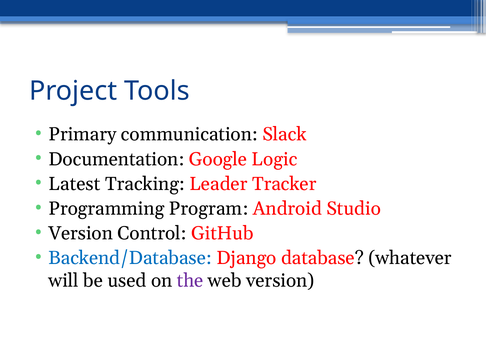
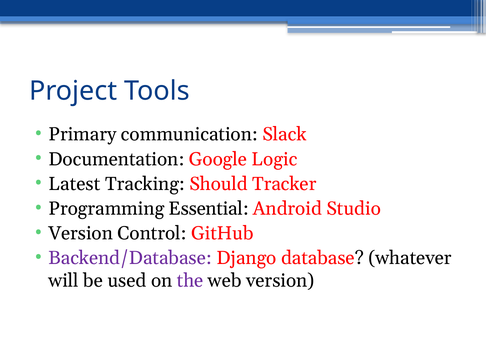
Leader: Leader -> Should (219, 184)
Program: Program -> Essential (209, 209)
Backend/Database colour: blue -> purple (130, 258)
